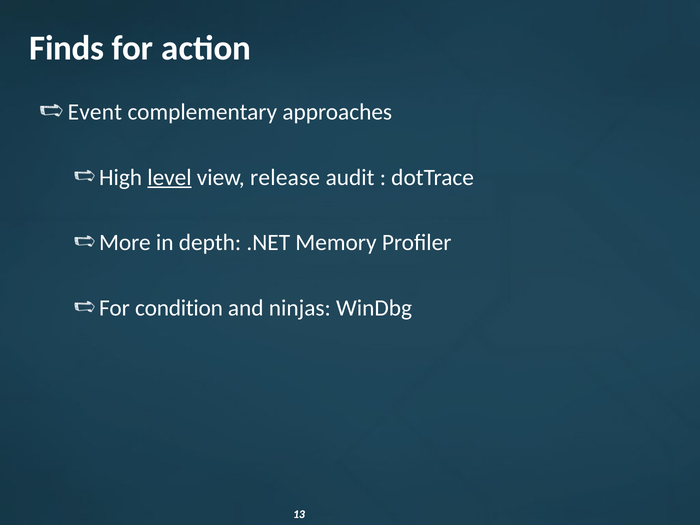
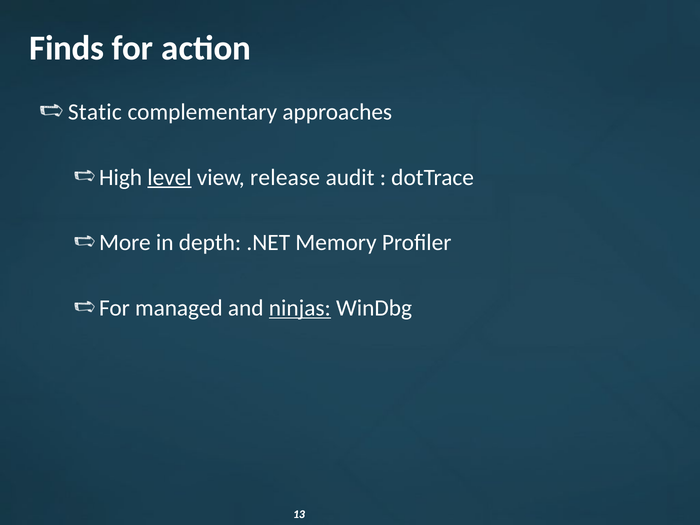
Event: Event -> Static (95, 112)
condition: condition -> managed (179, 308)
ninjas underline: none -> present (300, 308)
